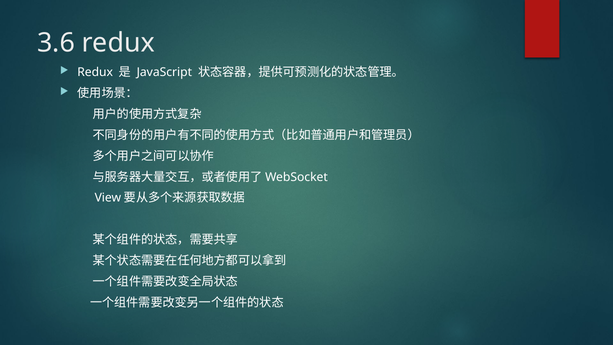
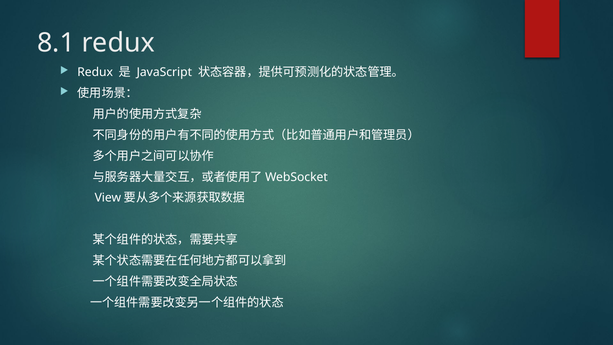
3.6: 3.6 -> 8.1 (56, 43)
